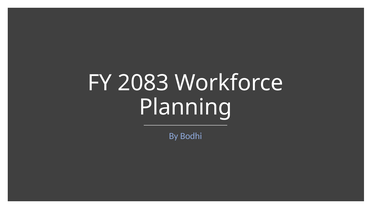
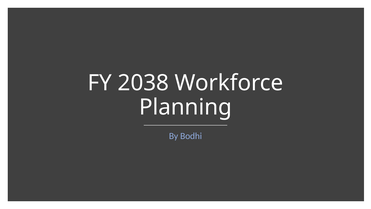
2083: 2083 -> 2038 (143, 83)
